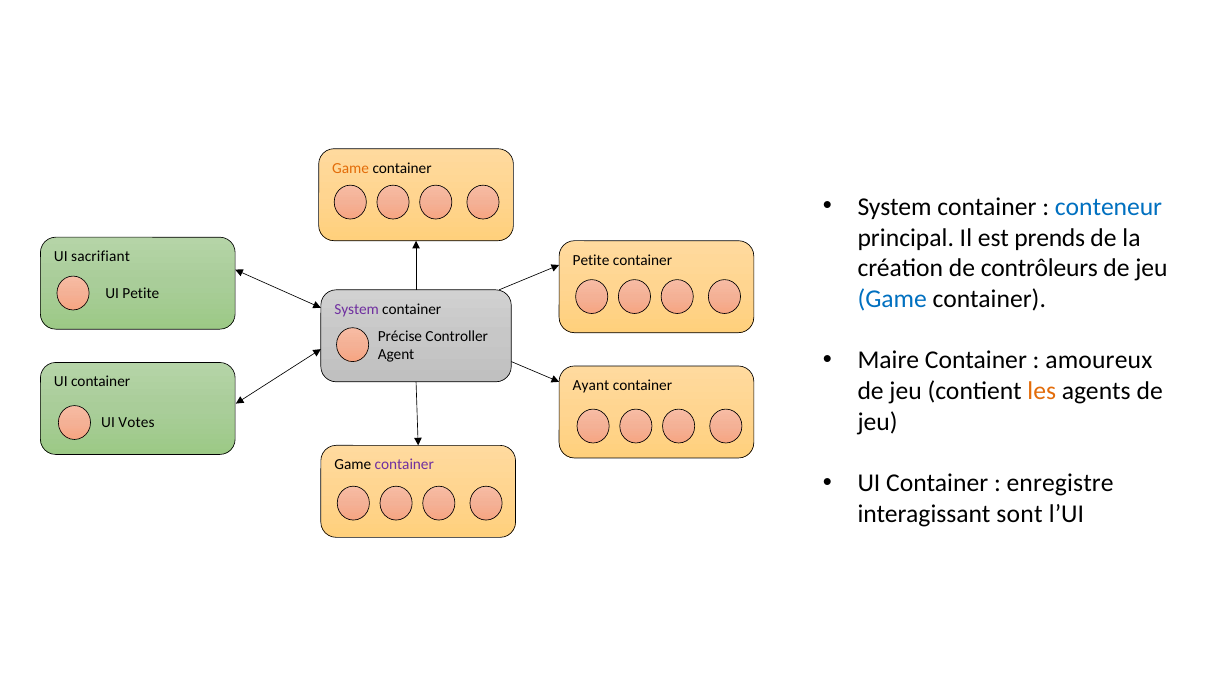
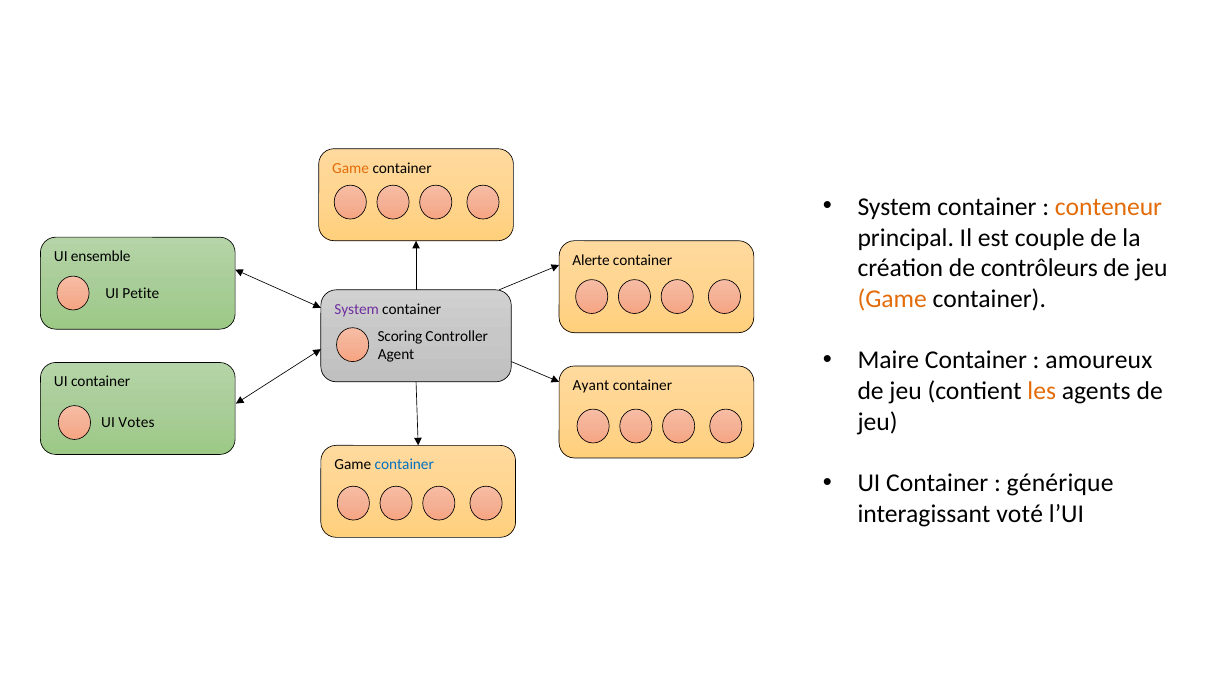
conteneur colour: blue -> orange (1109, 207)
prends: prends -> couple (1050, 238)
sacrifiant: sacrifiant -> ensemble (101, 257)
Petite: Petite -> Alerte (591, 260)
Game colour: blue -> orange (892, 299)
Précise: Précise -> Scoring (400, 336)
container colour: purple -> blue (404, 465)
enregistre: enregistre -> générique (1060, 484)
sont: sont -> voté (1020, 514)
